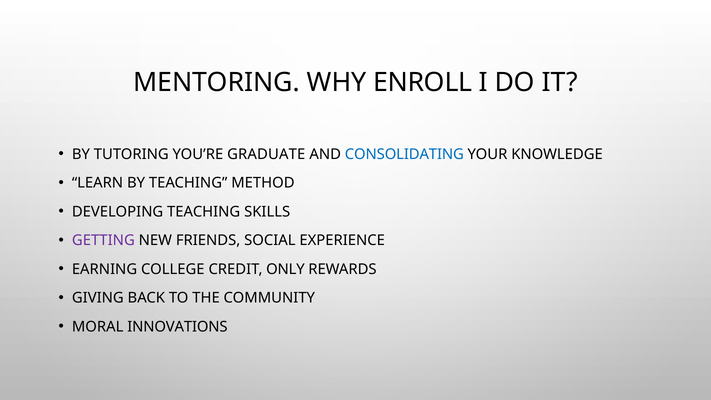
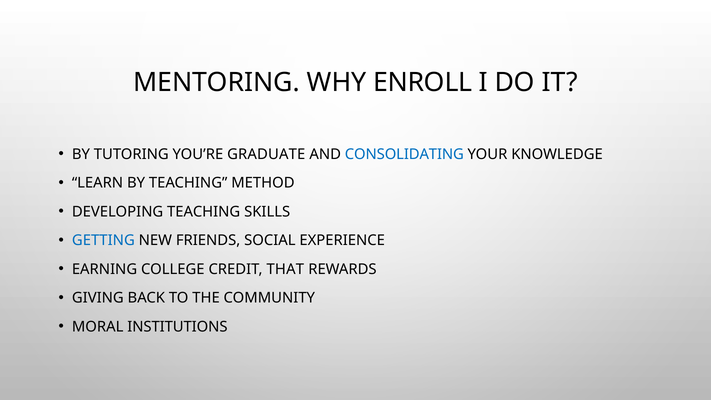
GETTING colour: purple -> blue (103, 240)
ONLY: ONLY -> THAT (285, 269)
INNOVATIONS: INNOVATIONS -> INSTITUTIONS (177, 327)
